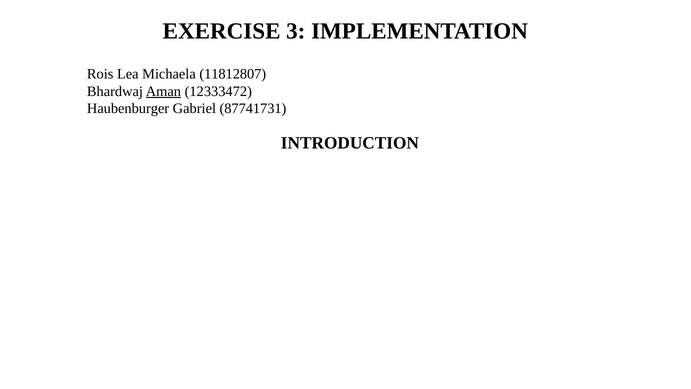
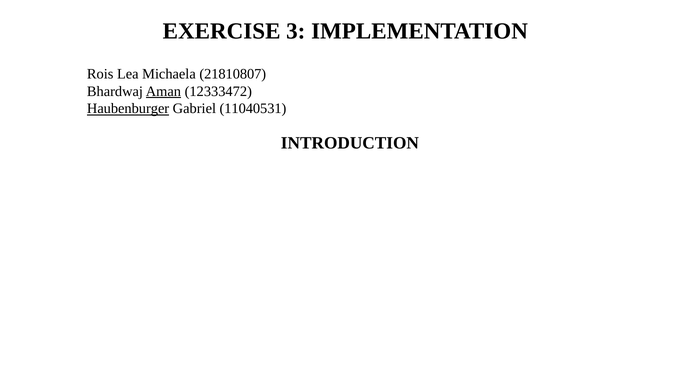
11812807: 11812807 -> 21810807 (233, 74)
Haubenburger underline: none -> present (128, 109)
87741731: 87741731 -> 11040531 (253, 109)
